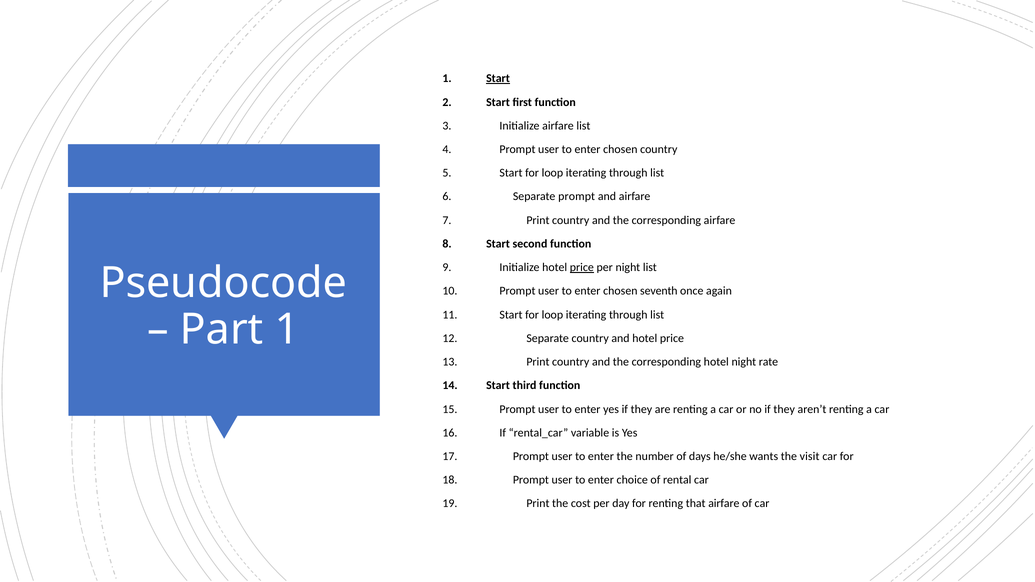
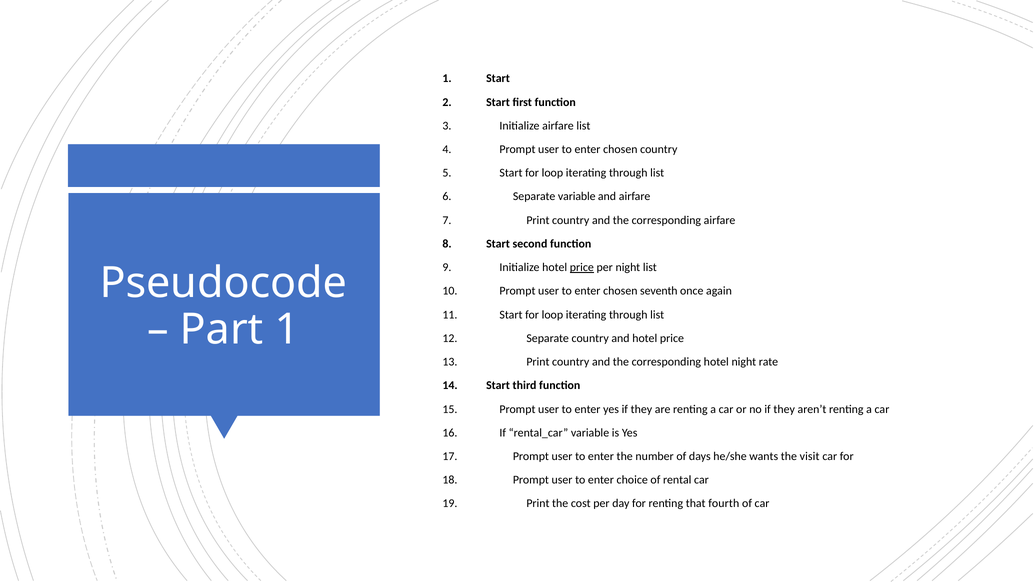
Start underline: present -> none (498, 79)
Separate prompt: prompt -> variable (577, 197)
that airfare: airfare -> fourth (724, 504)
